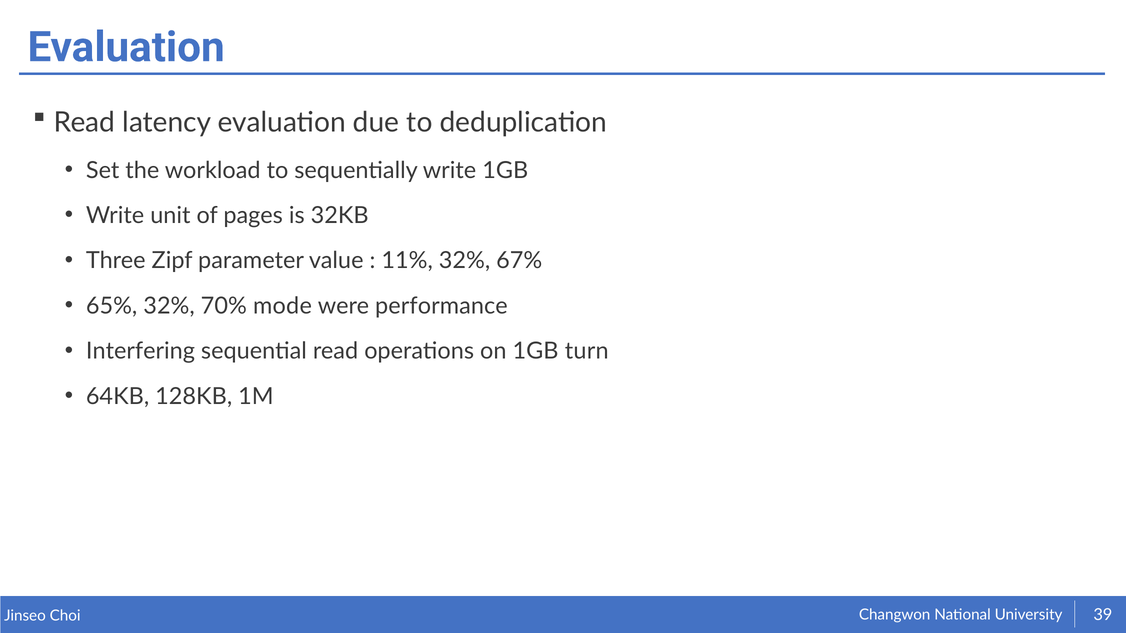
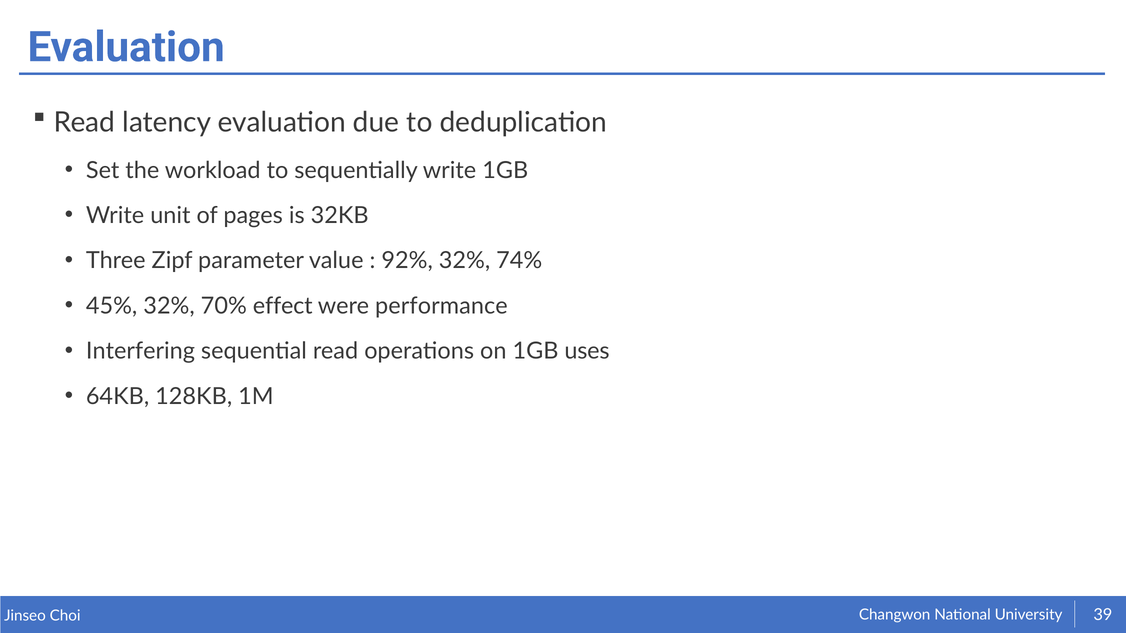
11%: 11% -> 92% (407, 261)
67%: 67% -> 74% (519, 261)
65%: 65% -> 45% (112, 306)
mode: mode -> effect (283, 306)
turn: turn -> uses (587, 351)
